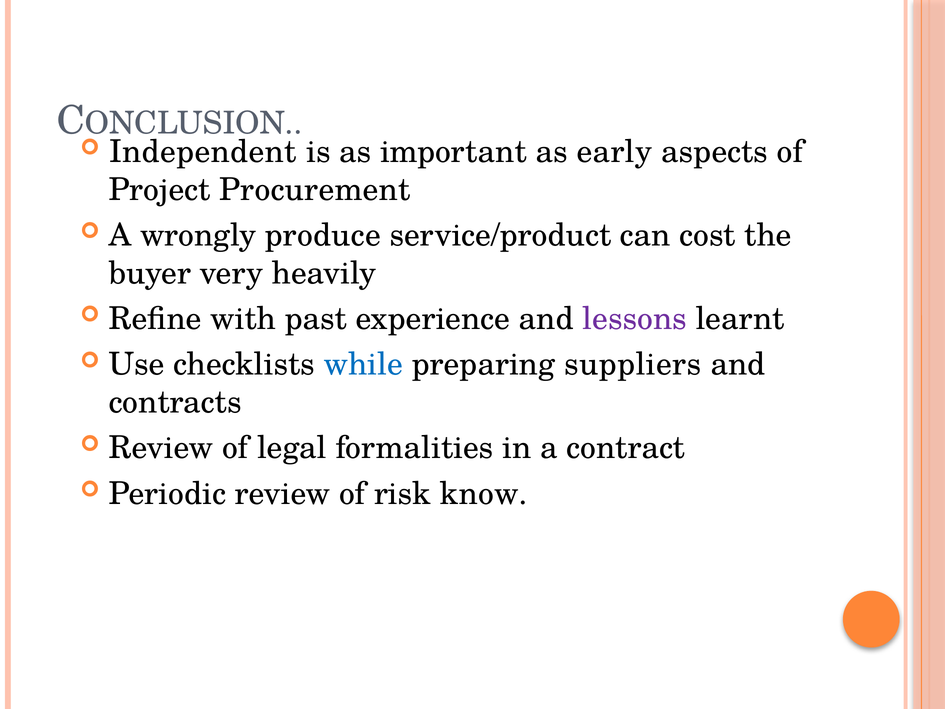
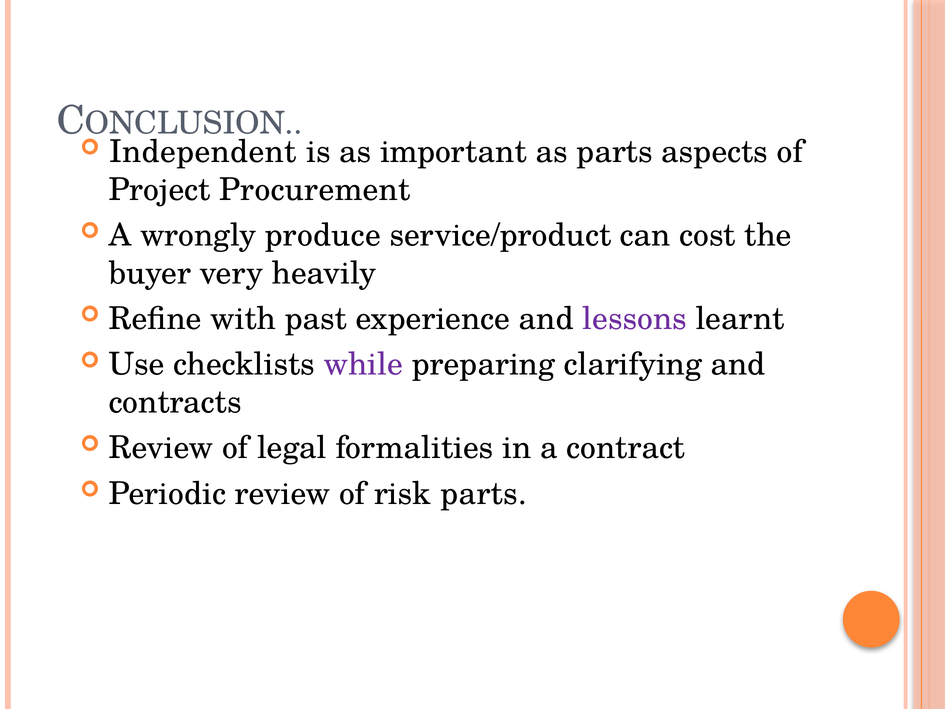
as early: early -> parts (615, 152)
while colour: blue -> purple (363, 364)
suppliers: suppliers -> clarifying (633, 364)
risk know: know -> parts (484, 494)
